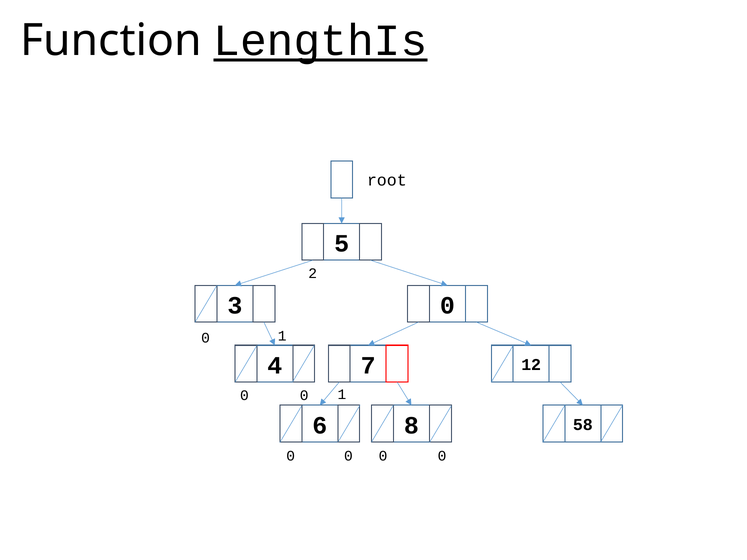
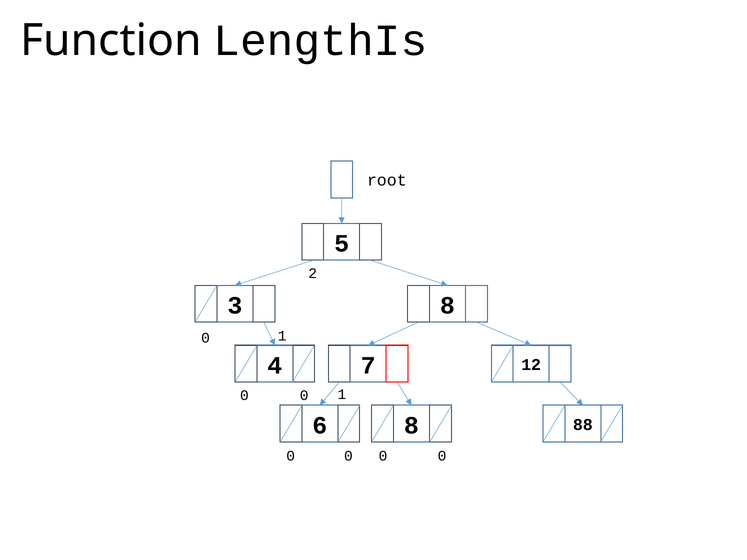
LengthIs underline: present -> none (320, 41)
3 0: 0 -> 8 (447, 306)
58: 58 -> 88 (583, 425)
